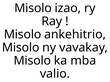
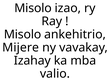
Misolo: Misolo -> Mijere (21, 48)
Misolo: Misolo -> Izahay (32, 61)
